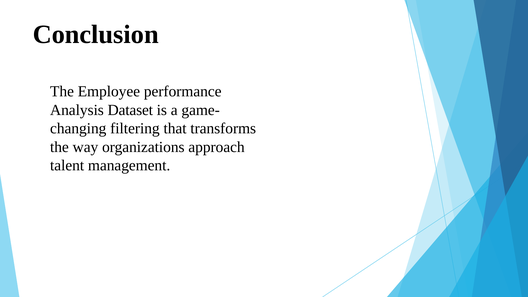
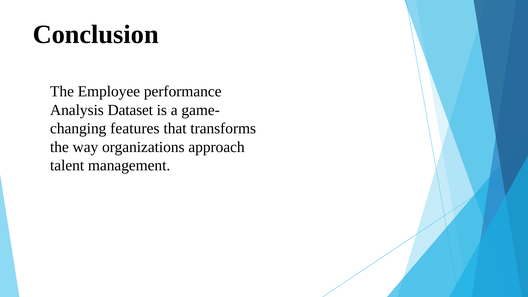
filtering: filtering -> features (135, 128)
